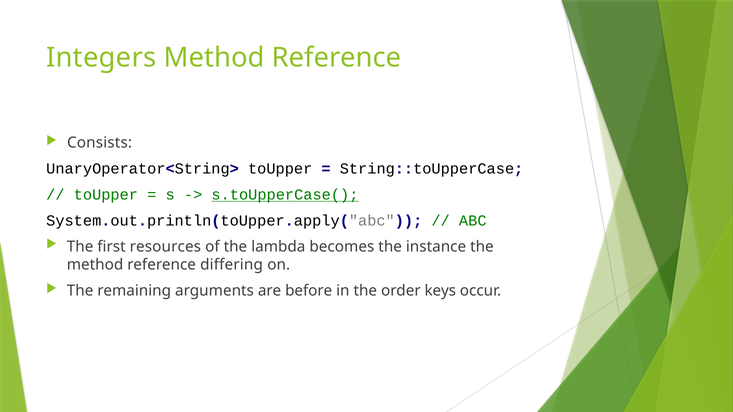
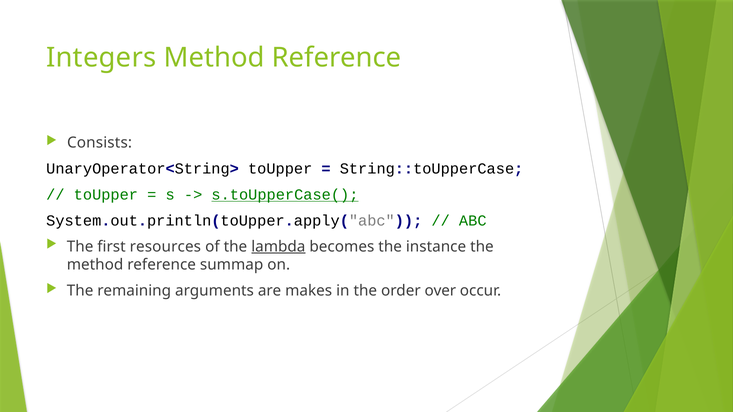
lambda underline: none -> present (278, 247)
differing: differing -> summap (232, 265)
before: before -> makes (309, 291)
keys: keys -> over (440, 291)
